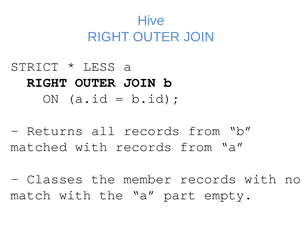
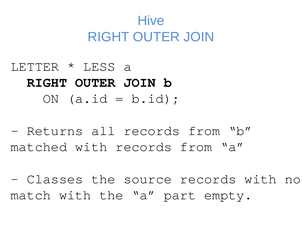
STRICT: STRICT -> LETTER (35, 67)
member: member -> source (148, 179)
